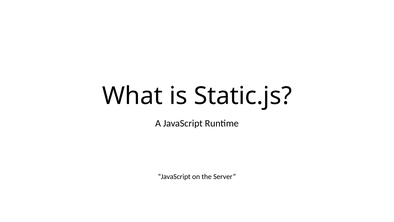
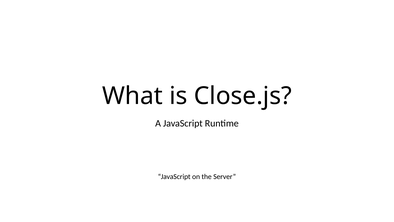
Static.js: Static.js -> Close.js (243, 96)
